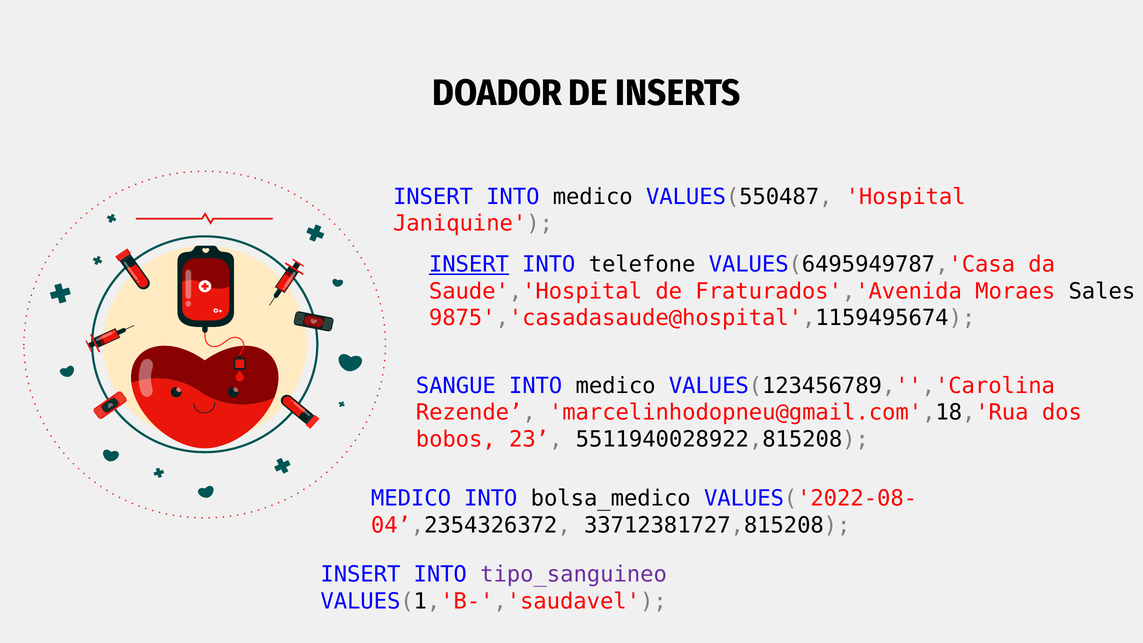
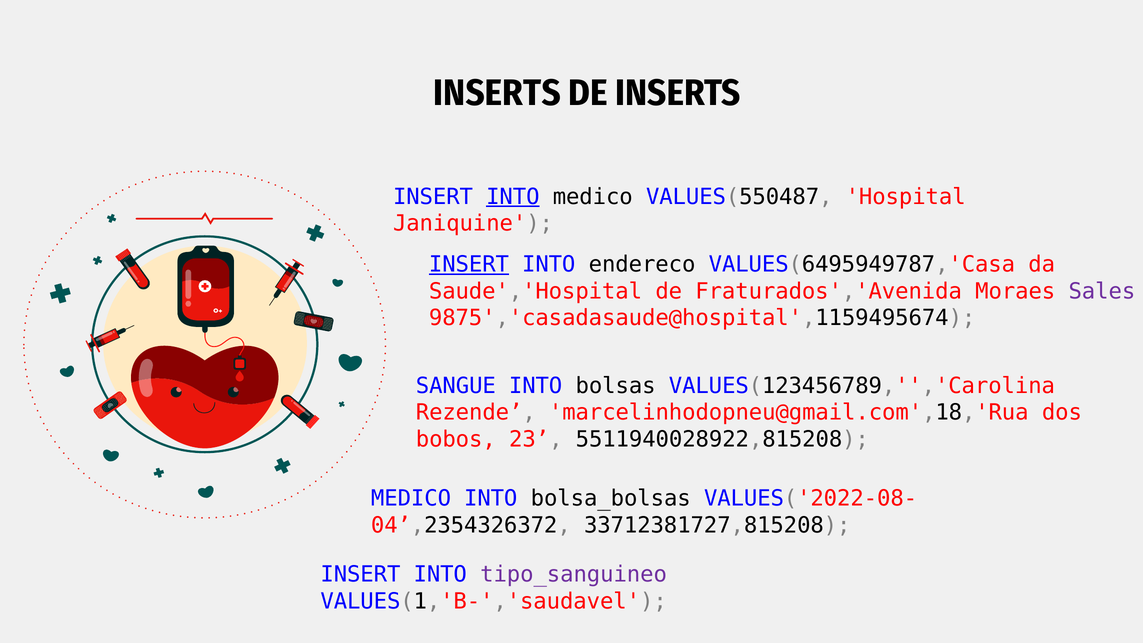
DOADOR: DOADOR -> INSERTS (497, 93)
INTO underline: none -> present (513, 197)
telefone: telefone -> endereco (642, 265)
Sales colour: black -> purple (1102, 291)
medico: medico -> bolsas (616, 386)
bolsa_medico: bolsa_medico -> bolsa_bolsas (611, 498)
